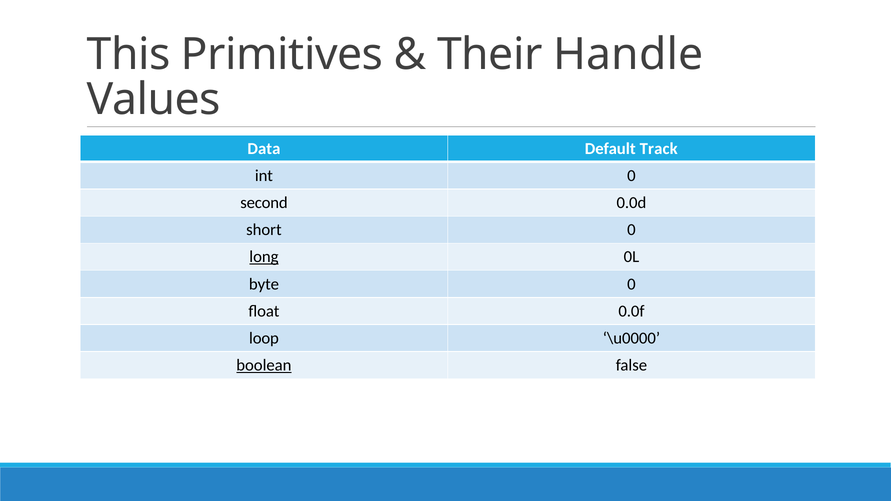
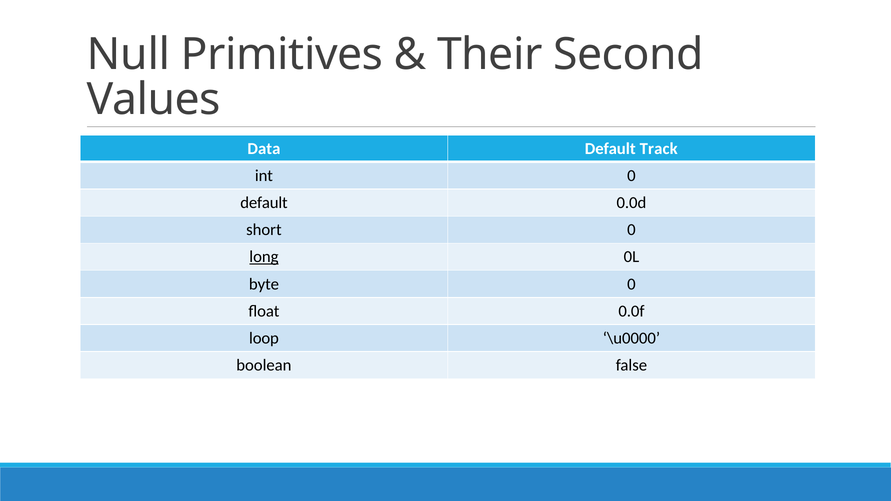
This: This -> Null (129, 54)
Handle: Handle -> Second (628, 54)
second: second -> default (264, 203)
boolean underline: present -> none (264, 365)
